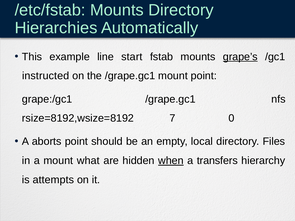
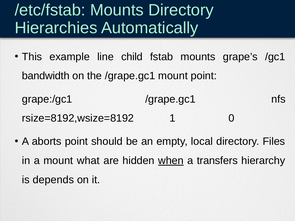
start: start -> child (132, 57)
grape’s underline: present -> none (240, 57)
instructed: instructed -> bandwidth (46, 76)
7: 7 -> 1 (172, 118)
attempts: attempts -> depends (53, 180)
